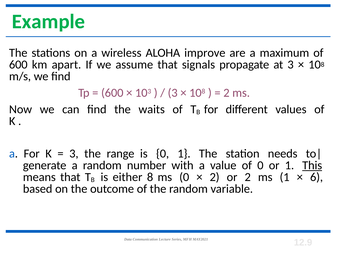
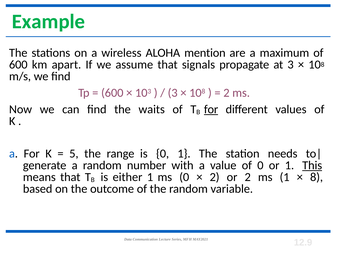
improve: improve -> mention (205, 53)
for underline: none -> present (211, 109)
3: 3 -> 5 (74, 154)
either 8: 8 -> 1 (150, 177)
6: 6 -> 8 (317, 177)
